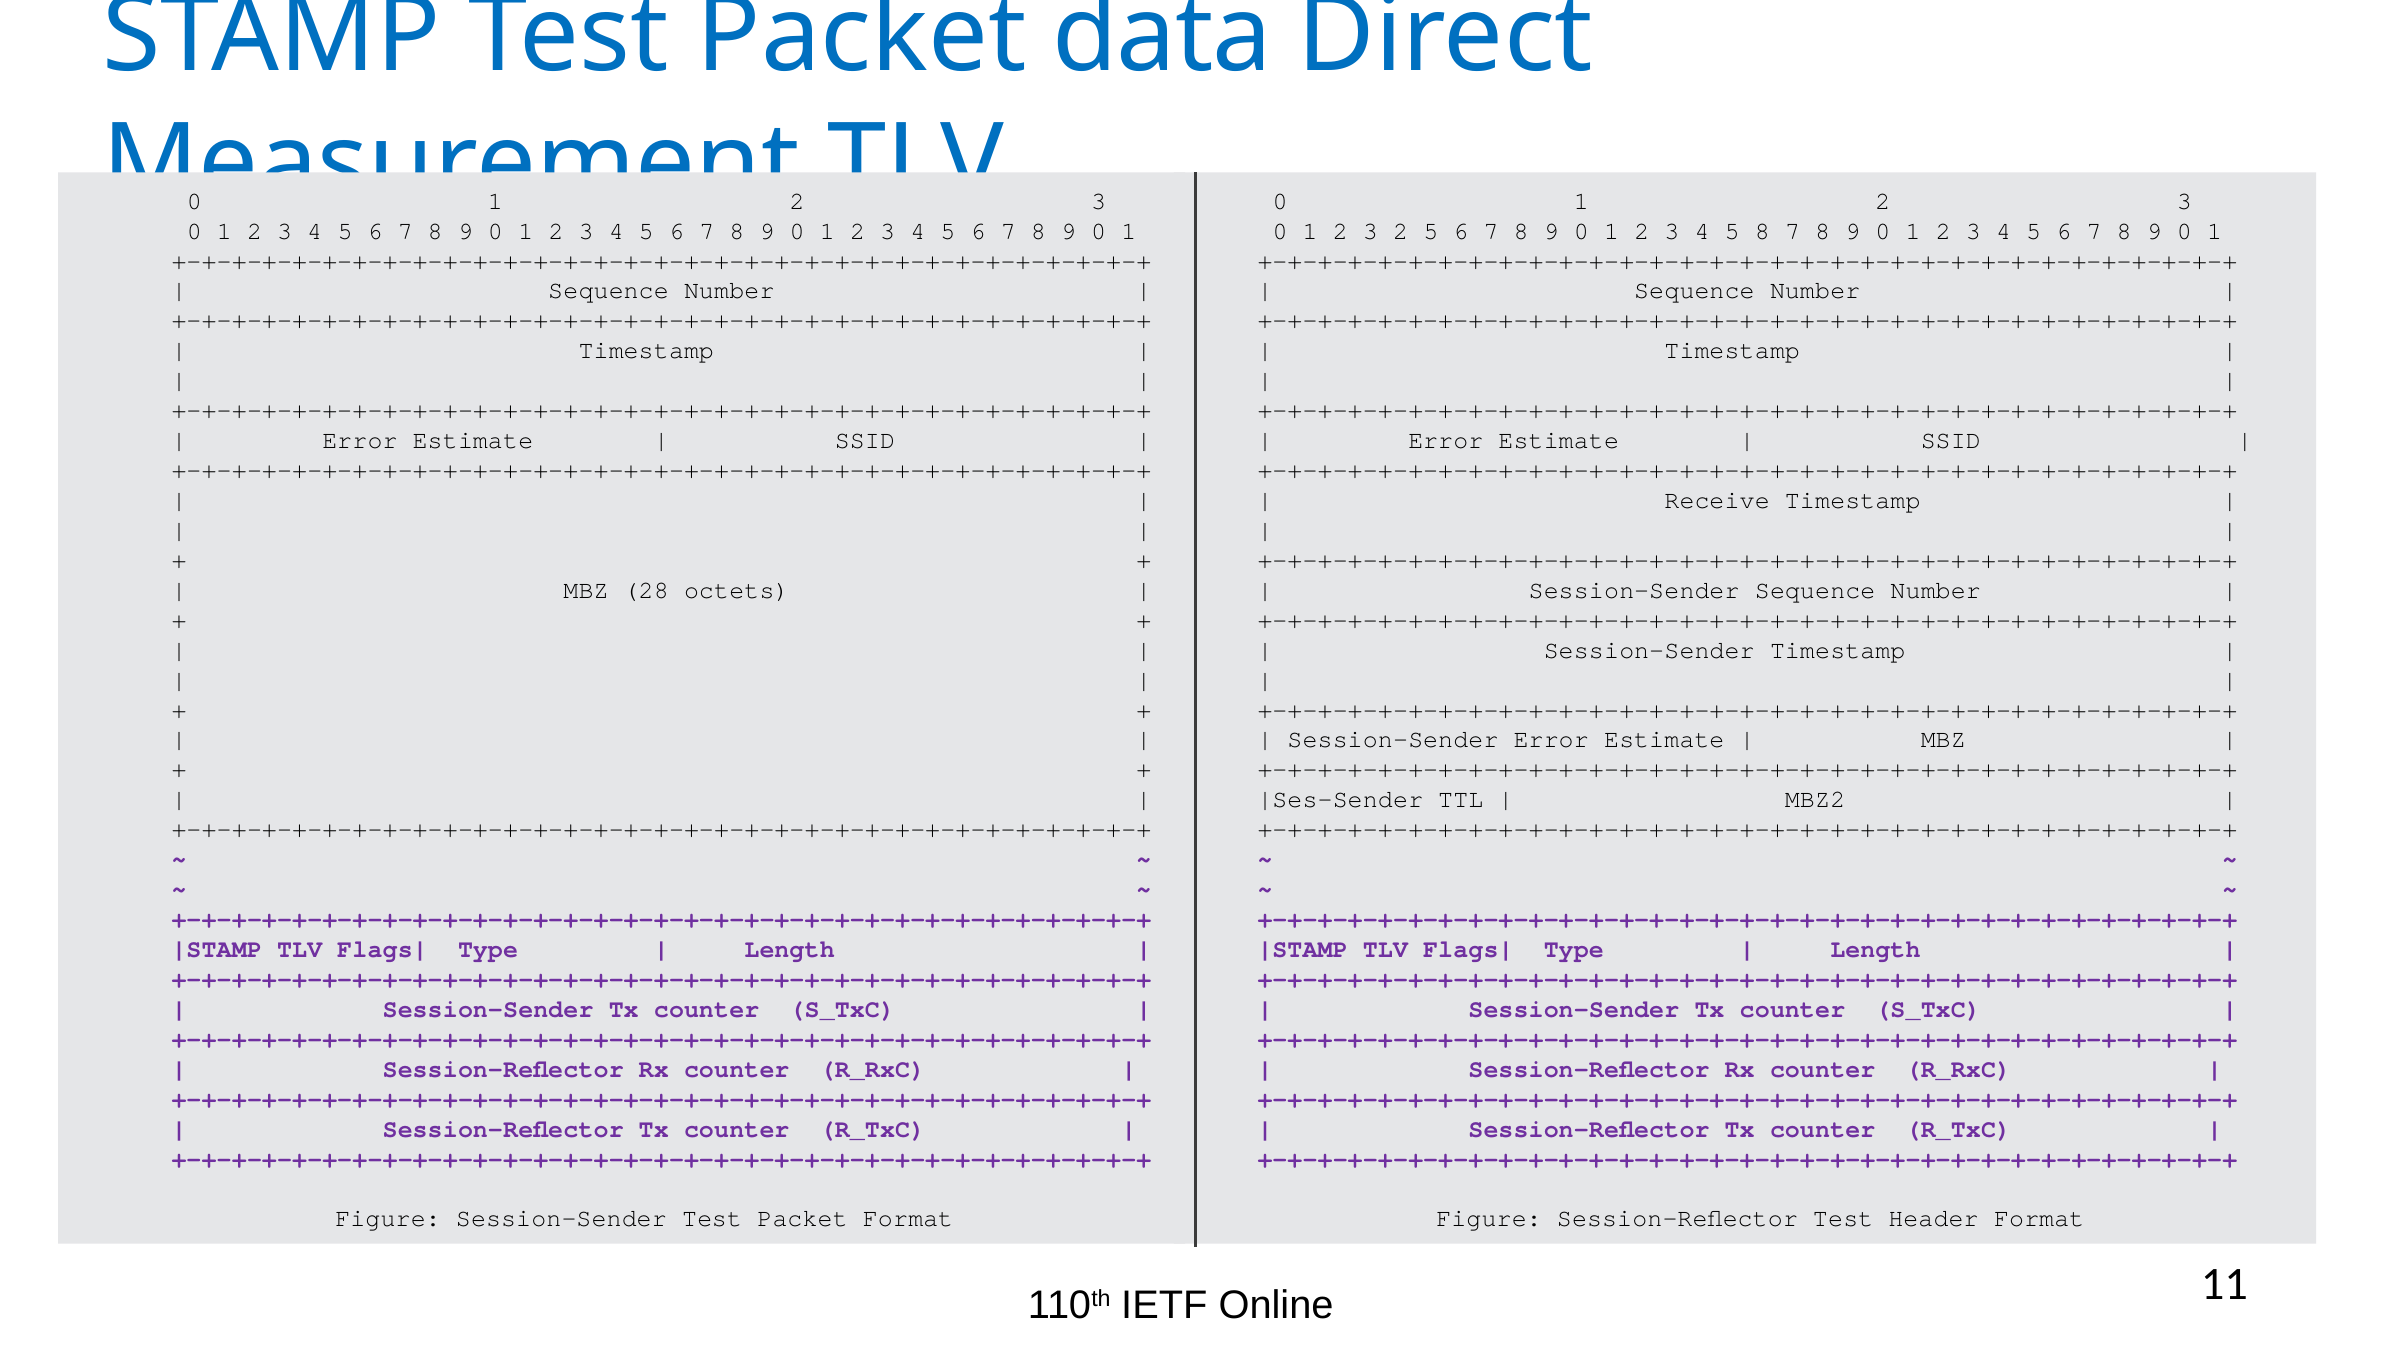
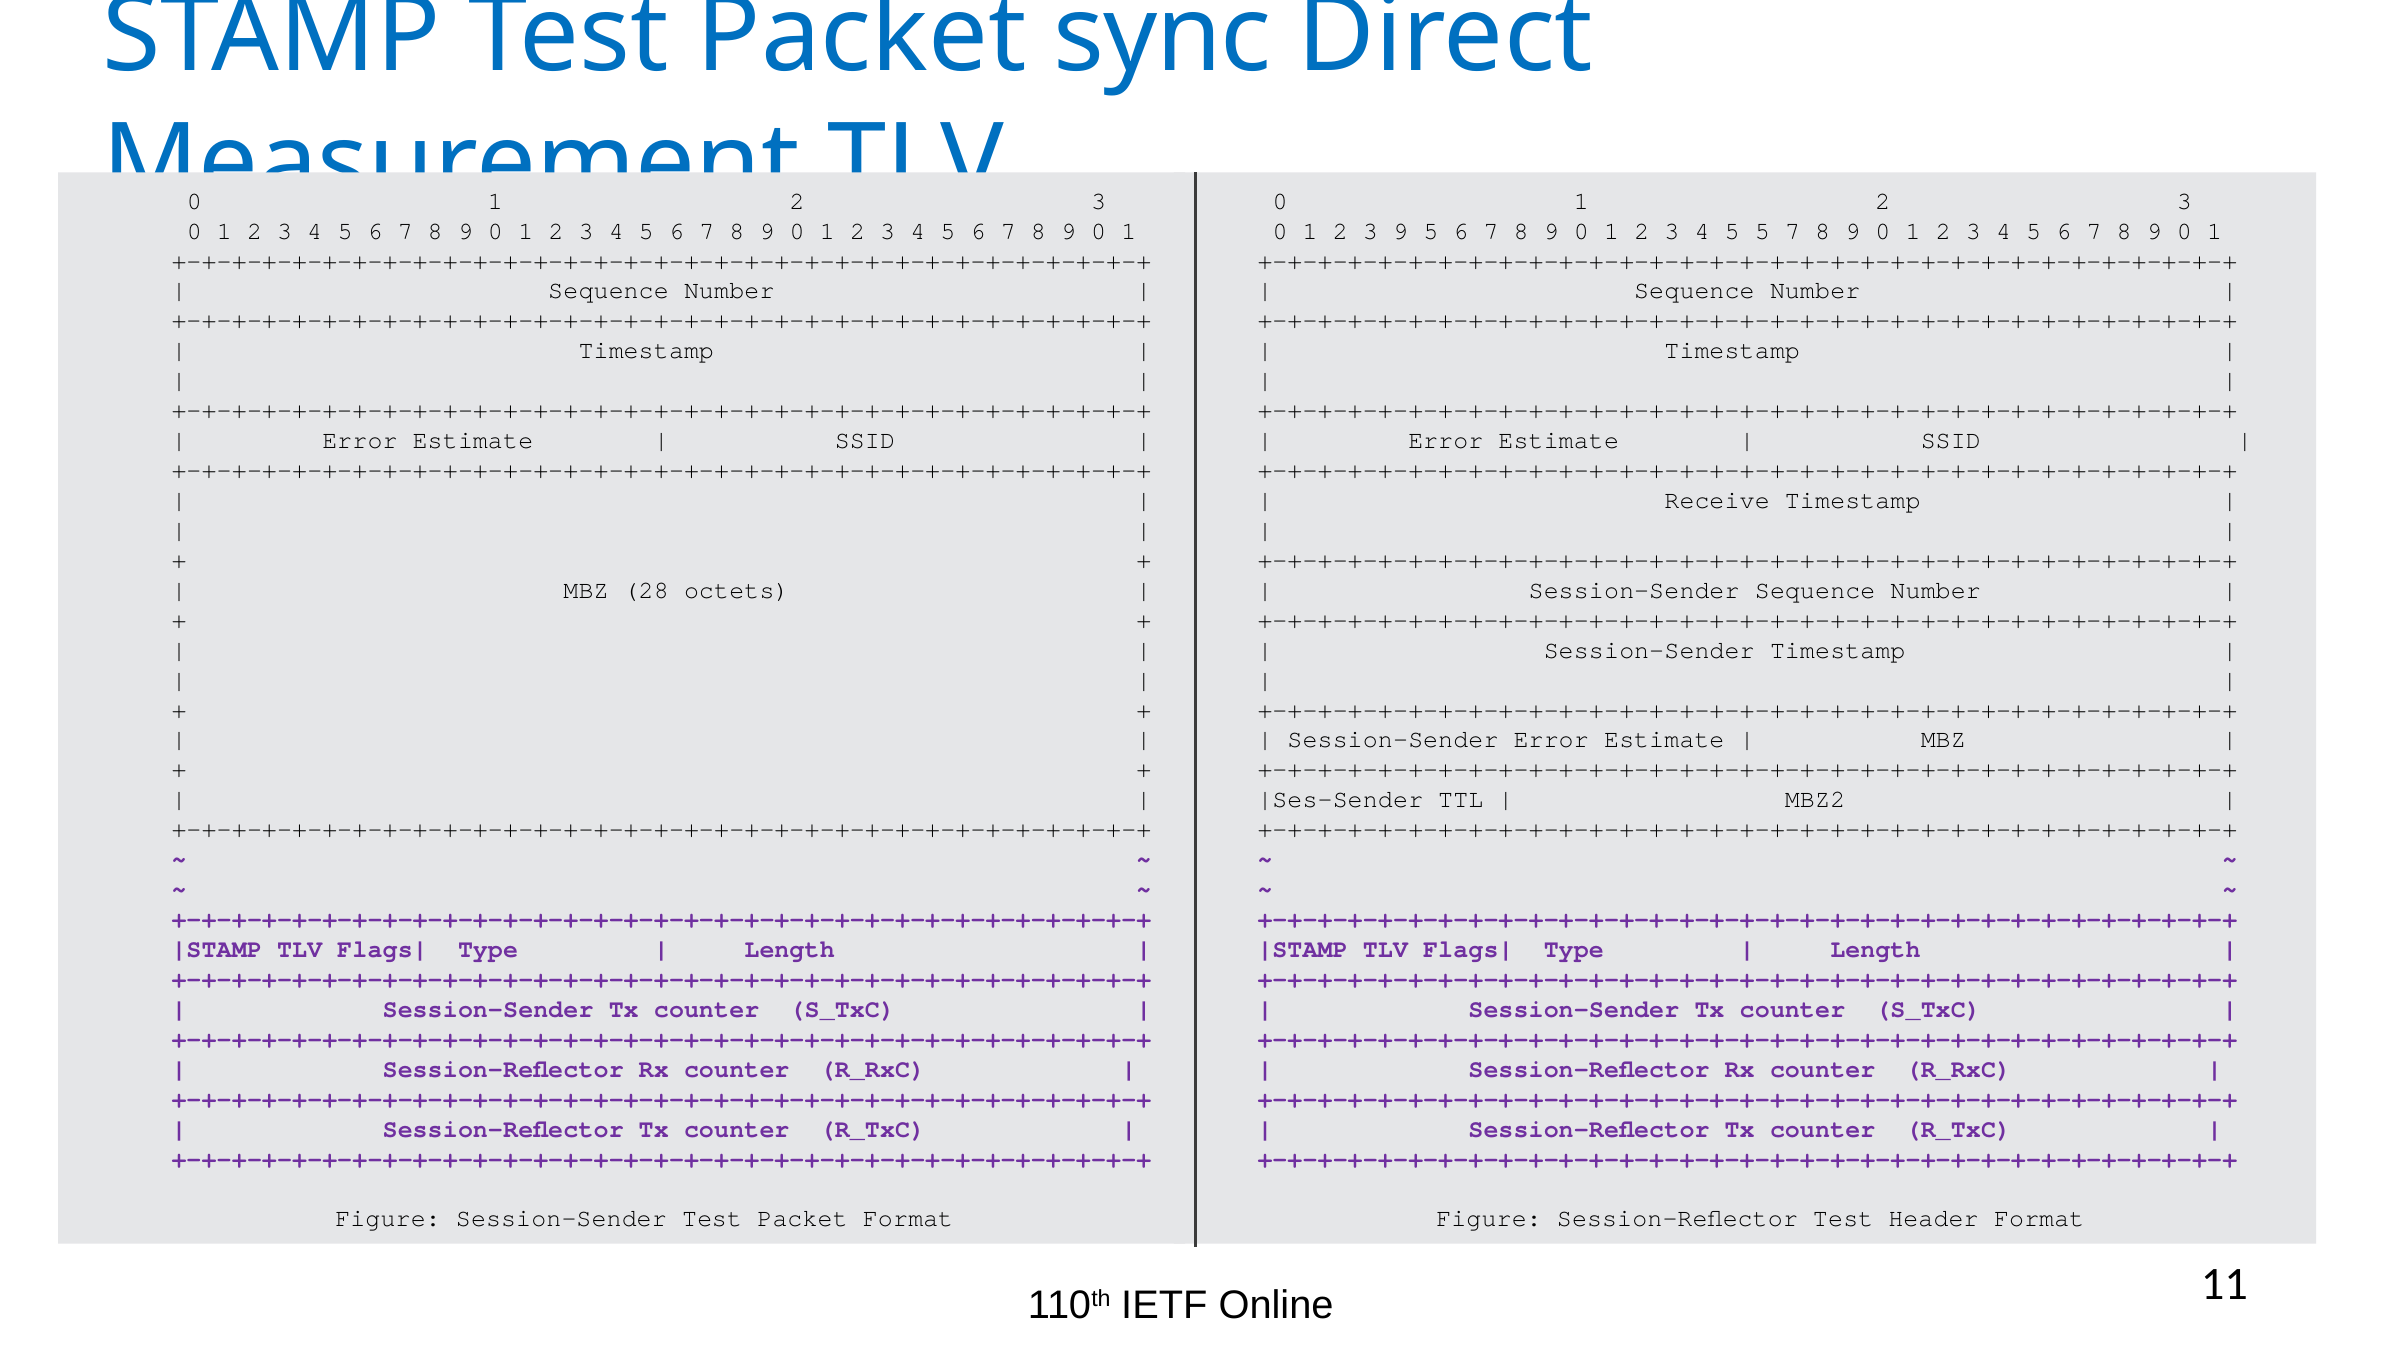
data: data -> sync (1163, 36)
3 2: 2 -> 9 (1401, 231)
5 8: 8 -> 5 (1762, 231)
